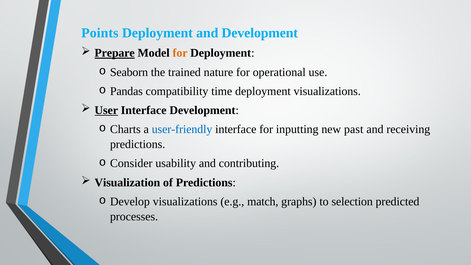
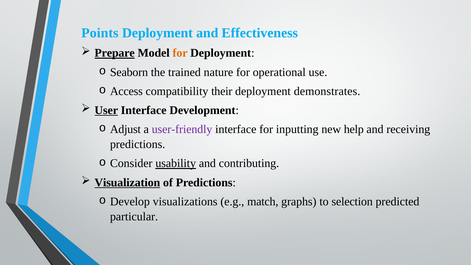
and Development: Development -> Effectiveness (260, 33)
Pandas: Pandas -> Access (126, 91)
time: time -> their (222, 91)
deployment visualizations: visualizations -> demonstrates (327, 91)
Charts: Charts -> Adjust (125, 129)
user-friendly colour: blue -> purple (182, 129)
past: past -> help (354, 129)
usability underline: none -> present (176, 163)
Visualization underline: none -> present (127, 182)
processes: processes -> particular (134, 217)
